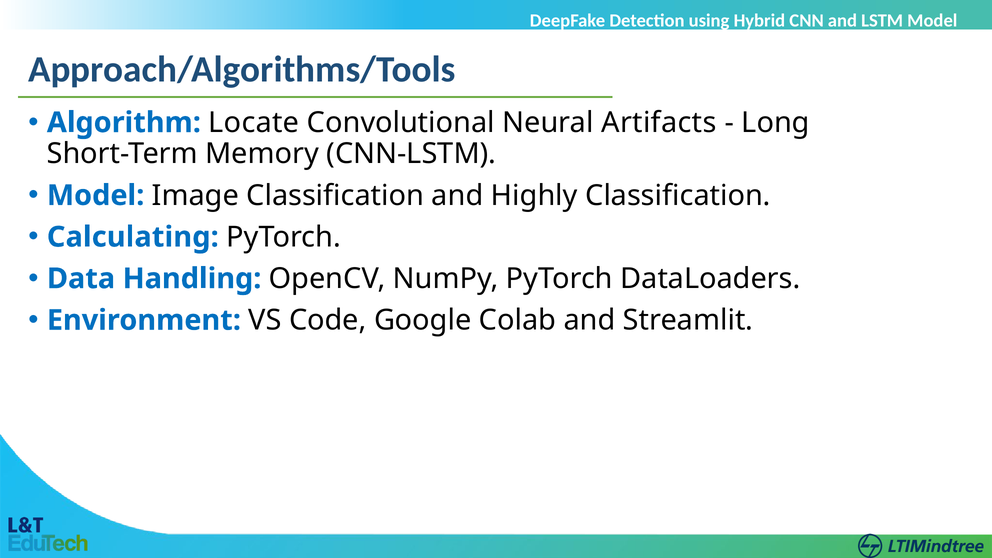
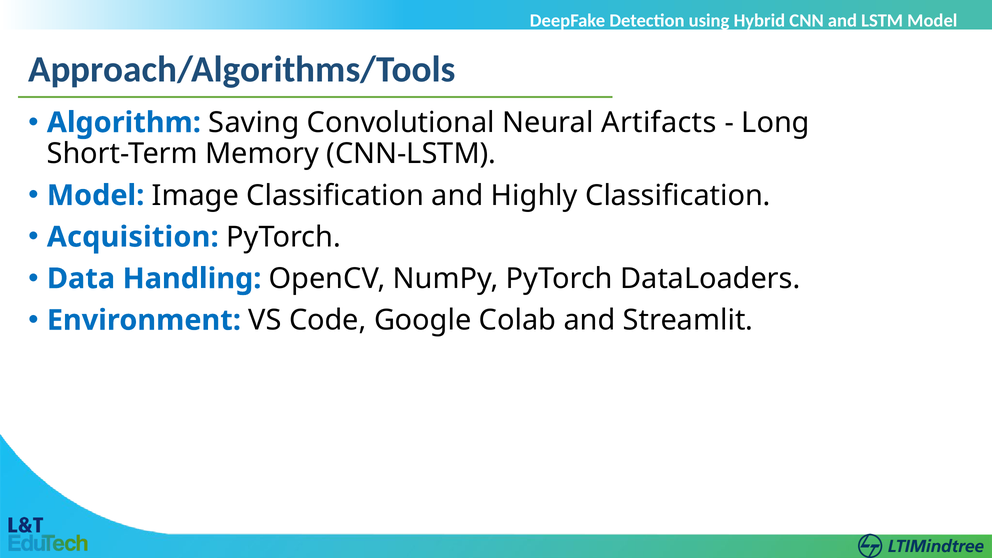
Locate: Locate -> Saving (254, 123)
Calculating: Calculating -> Acquisition (133, 237)
